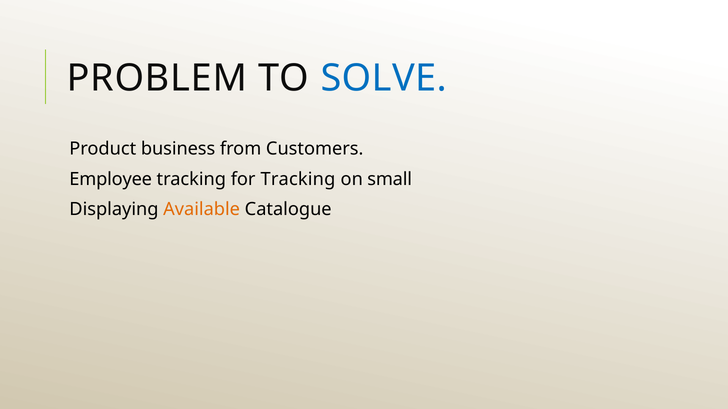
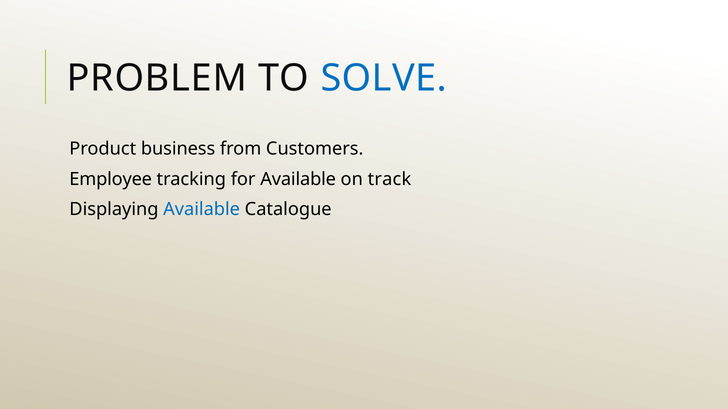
for Tracking: Tracking -> Available (298, 179)
small: small -> track (389, 179)
Available colour: orange -> blue (202, 209)
